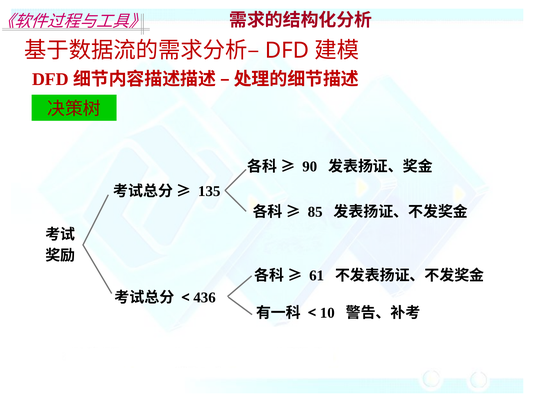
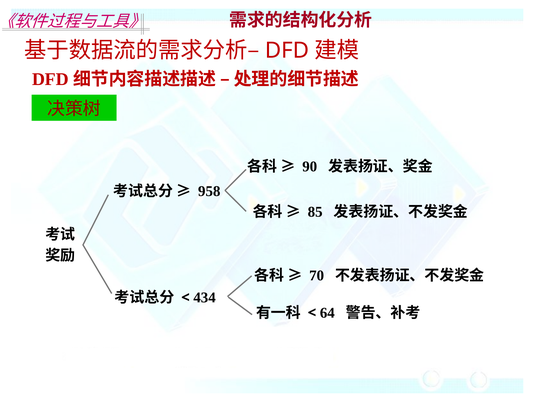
135: 135 -> 958 (209, 191)
61: 61 -> 70 (317, 276)
436: 436 -> 434 (205, 298)
10: 10 -> 64 (327, 313)
